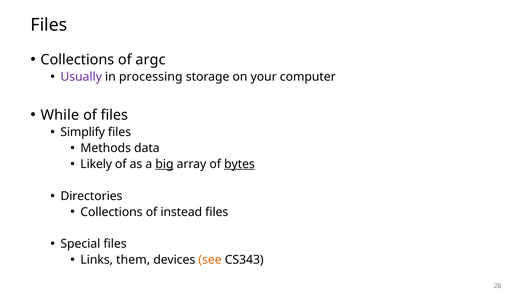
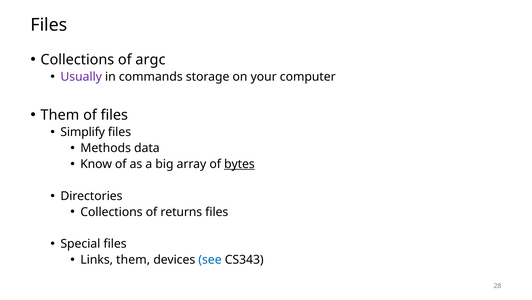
processing: processing -> commands (151, 77)
While: While -> Them (60, 115)
Likely: Likely -> Know (96, 164)
big underline: present -> none (164, 164)
instead: instead -> returns (181, 211)
see colour: orange -> blue (210, 259)
